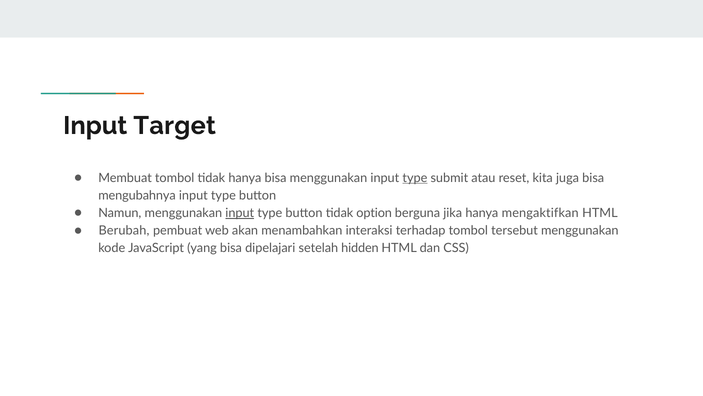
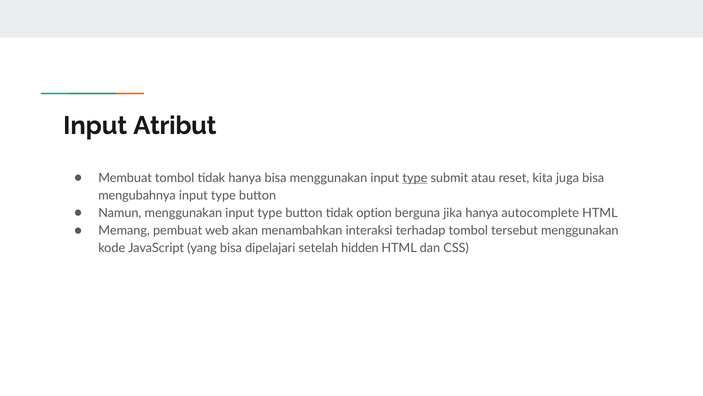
Target: Target -> Atribut (175, 125)
input underline: present -> none (240, 213)
mengaktifkan: mengaktifkan -> autocomplete (540, 213)
Berubah: Berubah -> Memang (124, 230)
